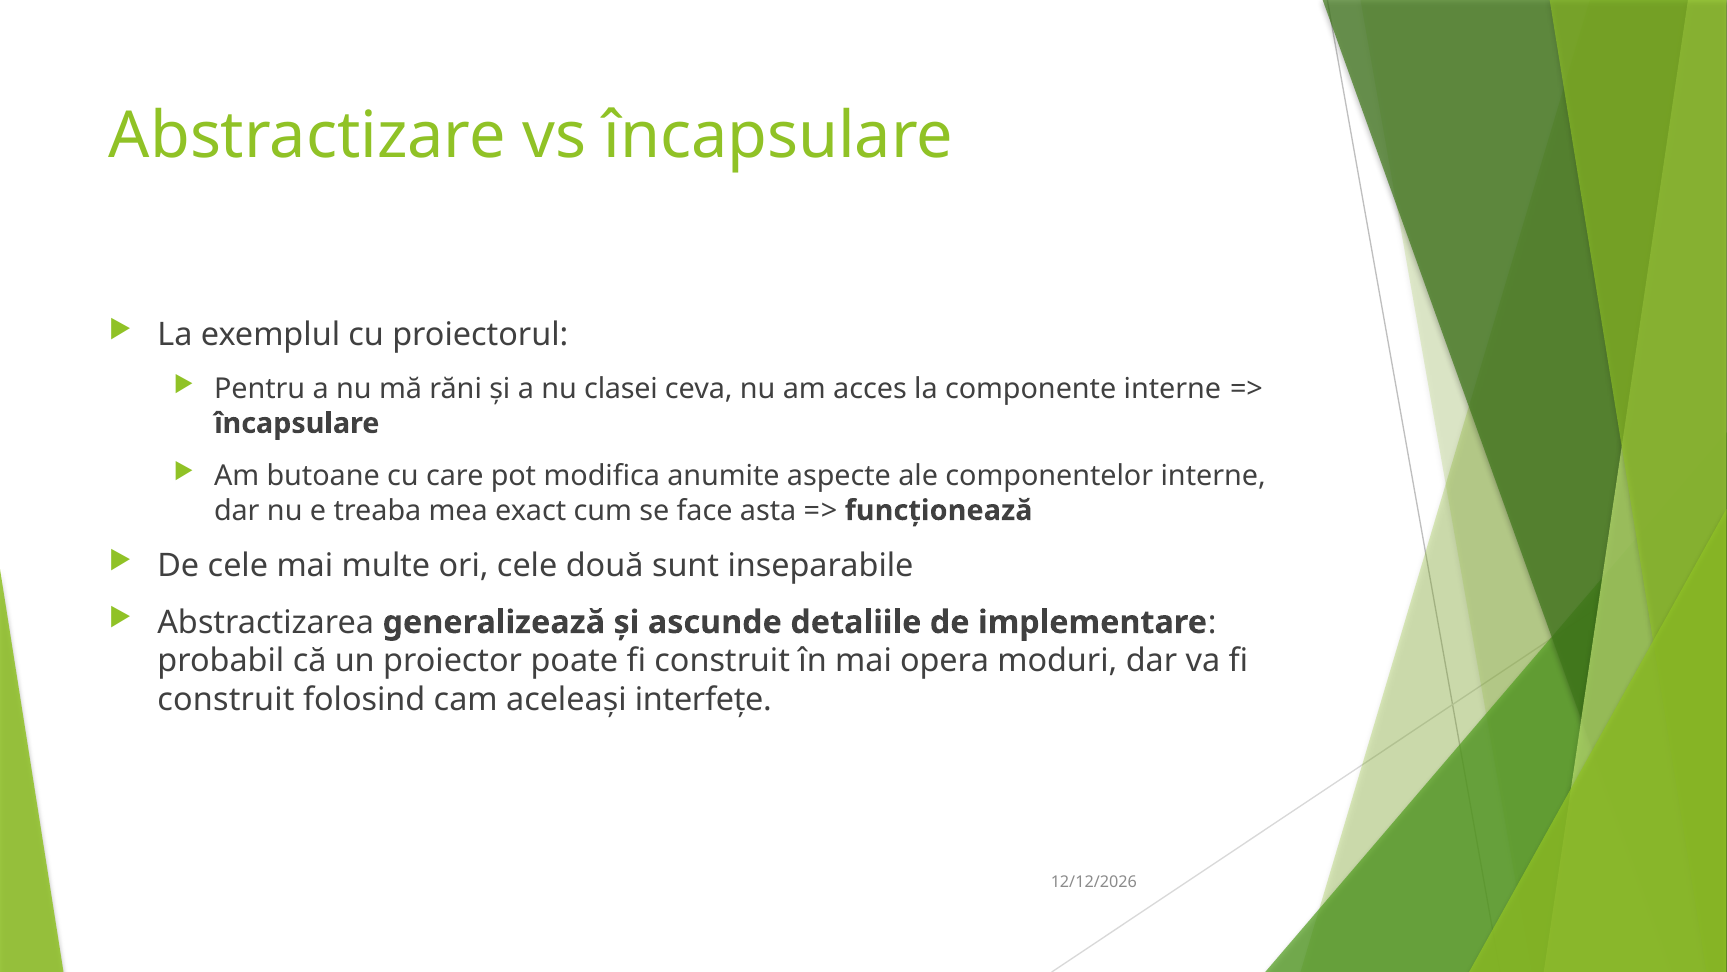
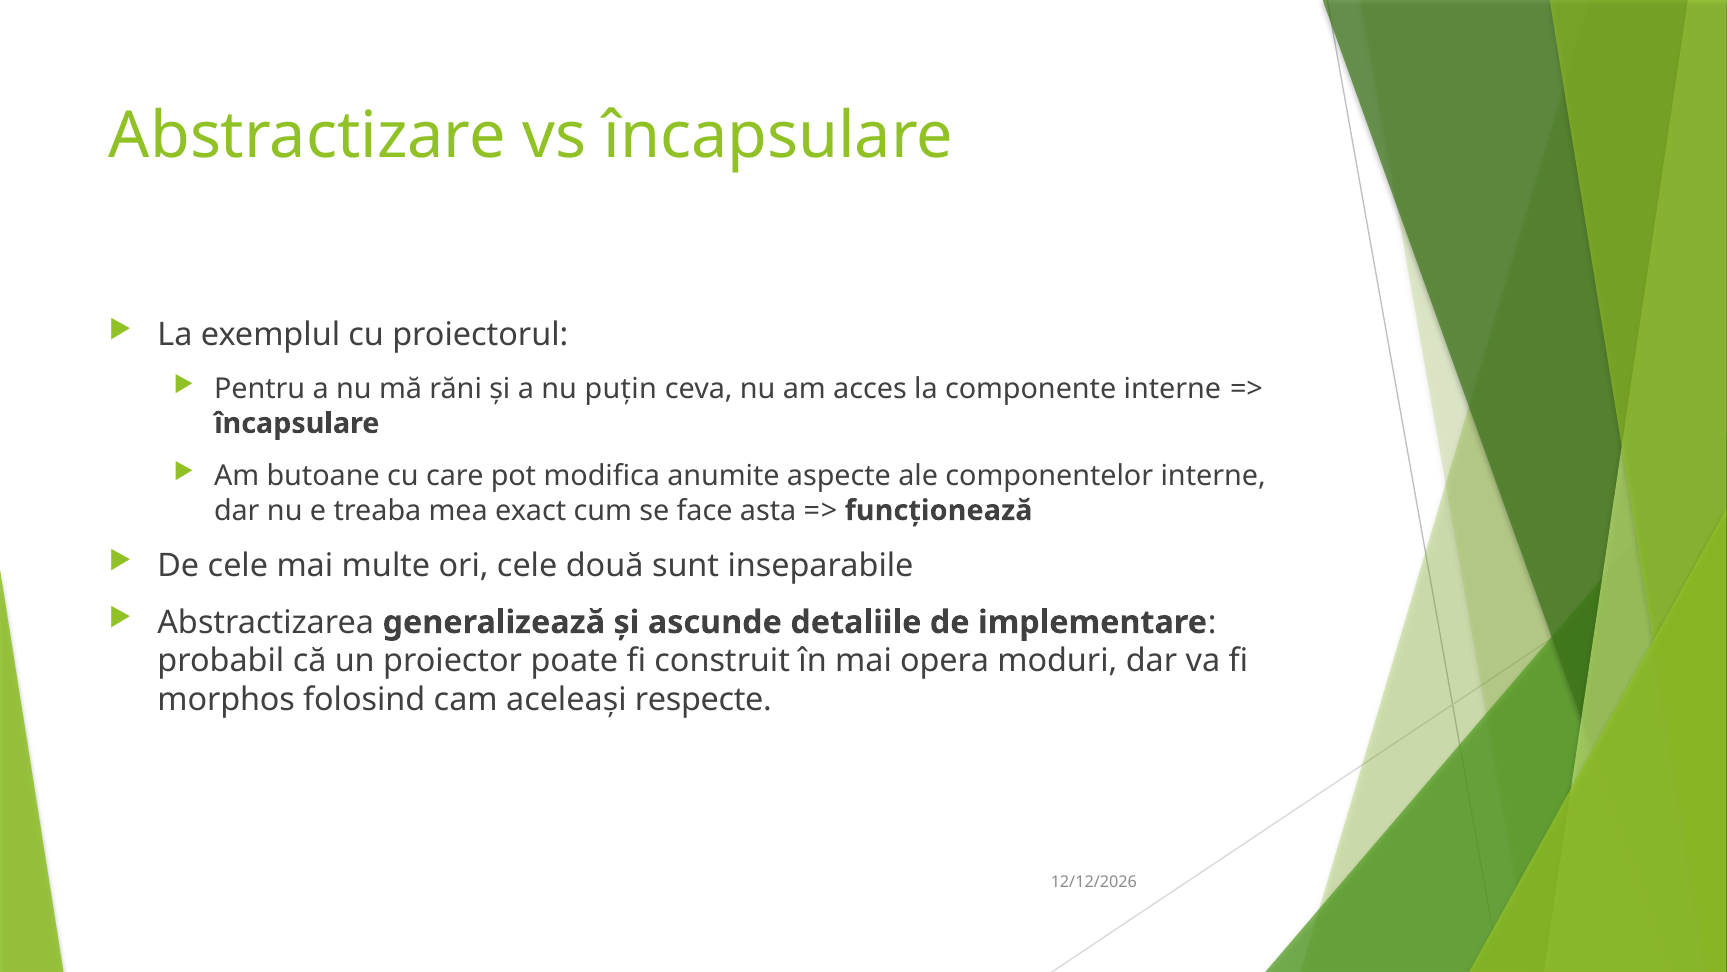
clasei: clasei -> puțin (621, 389)
construit: construit -> morphos (226, 700)
interfețe: interfețe -> respecte (703, 700)
